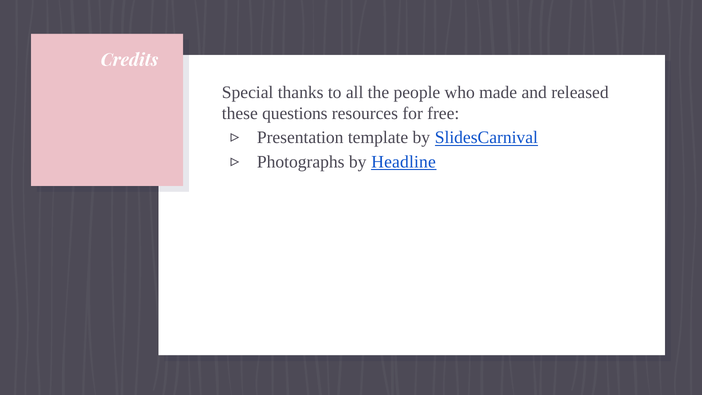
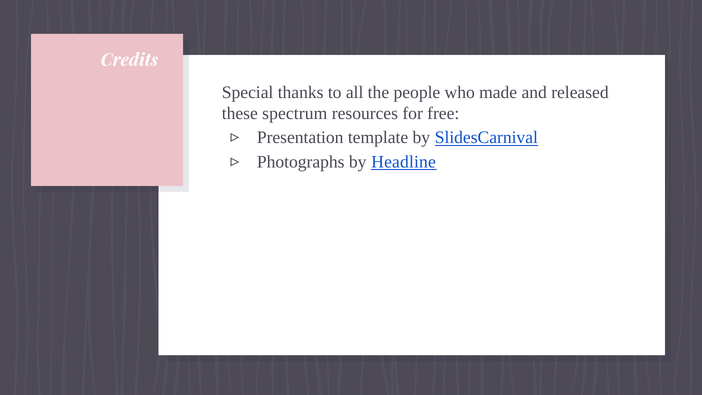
questions: questions -> spectrum (295, 113)
